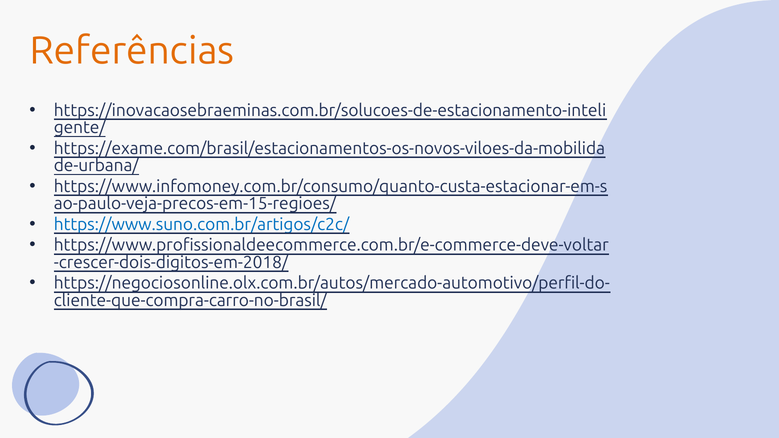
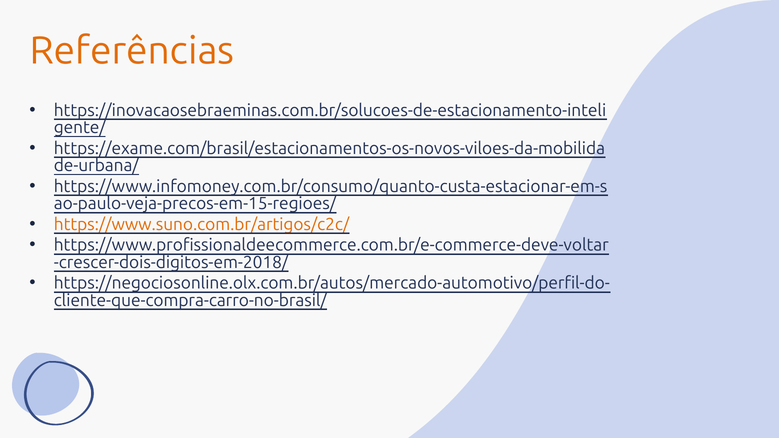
https://www.suno.com.br/artigos/c2c/ colour: blue -> orange (202, 225)
